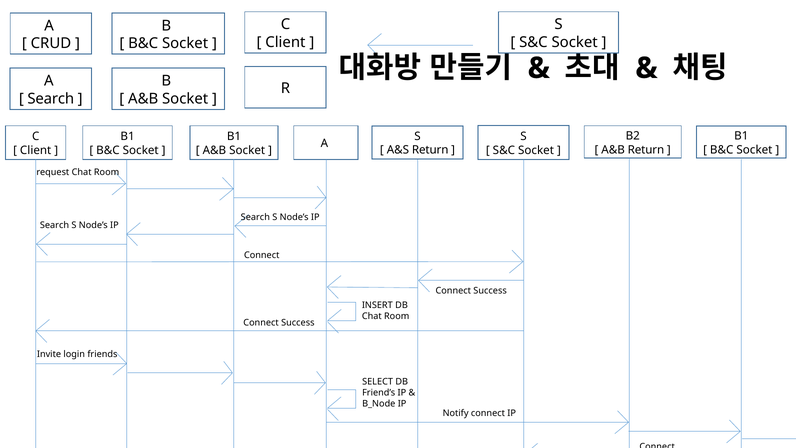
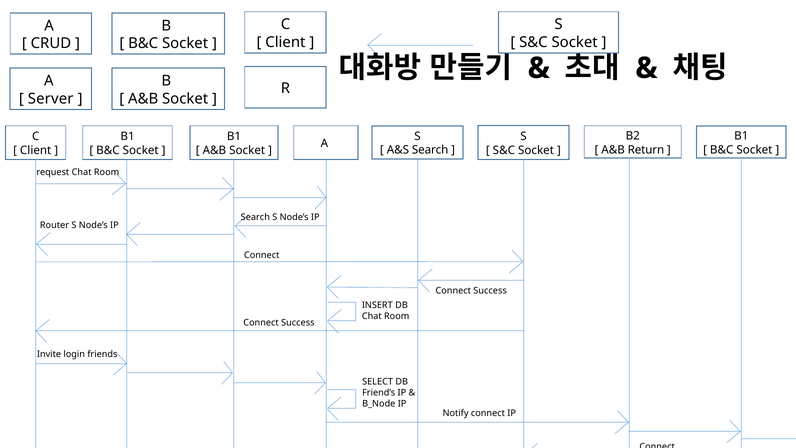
Search: Search -> Server (51, 99)
A&S Return: Return -> Search (430, 150)
Search: Search -> Router (54, 225)
